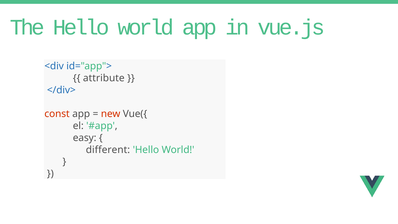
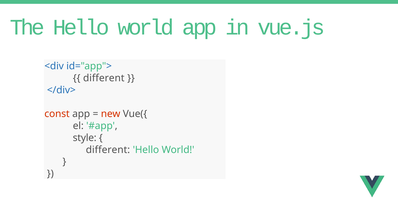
attribute: attribute -> different (104, 78)
easy: easy -> style (85, 138)
